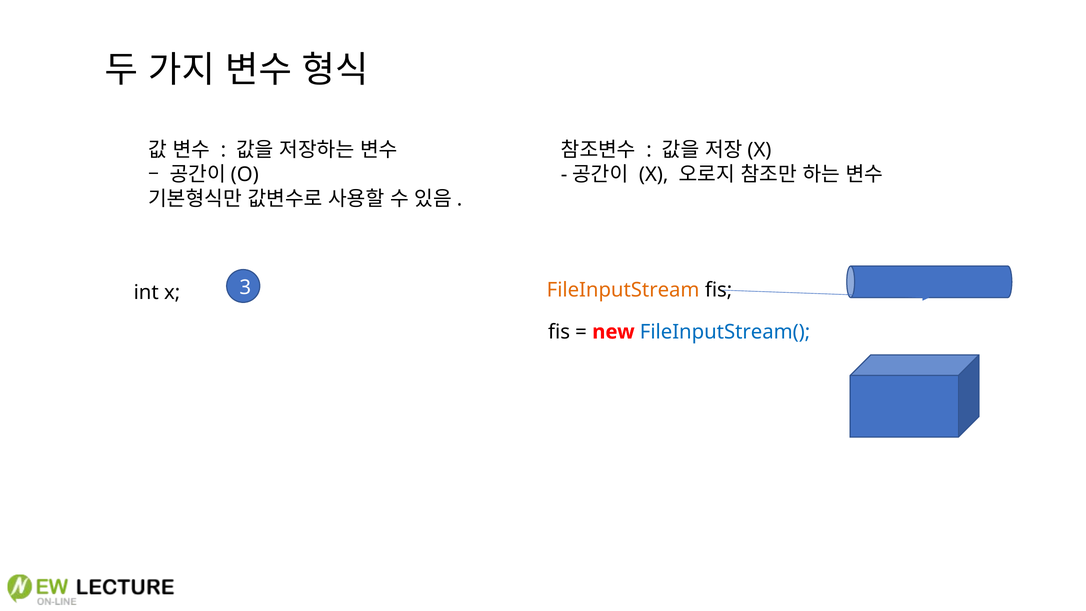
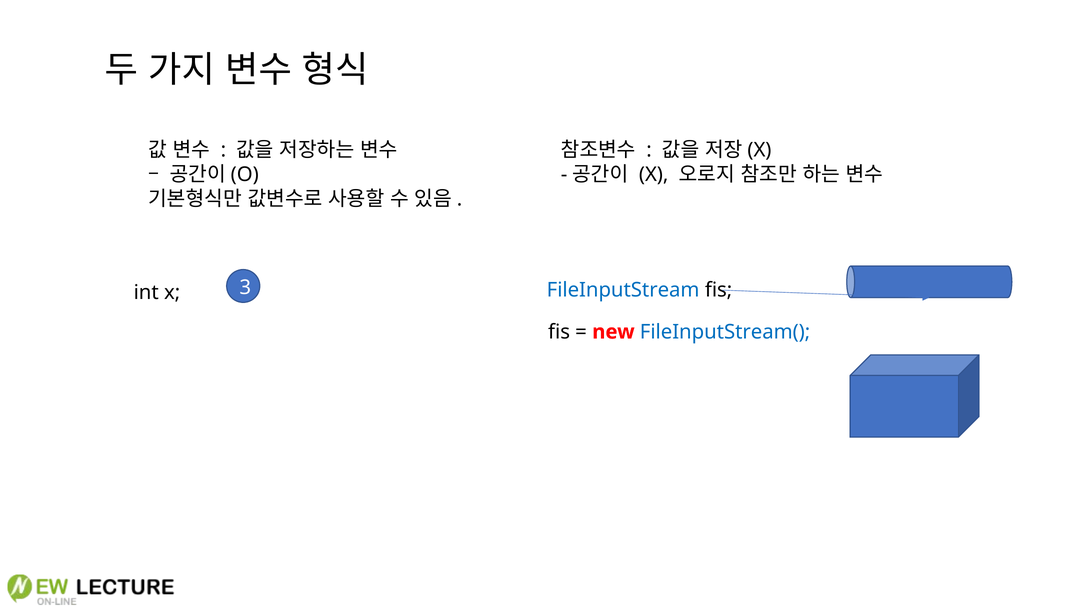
FileInputStream colour: orange -> blue (623, 290)
